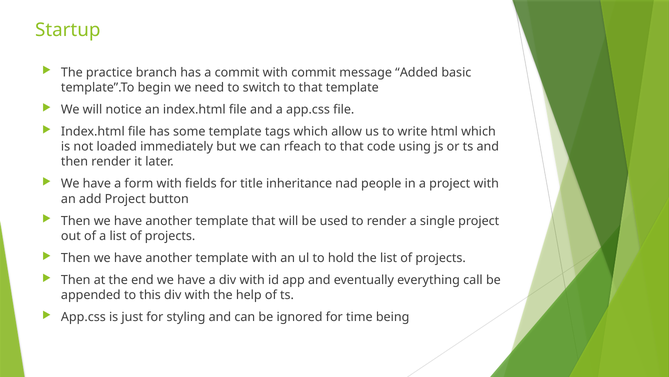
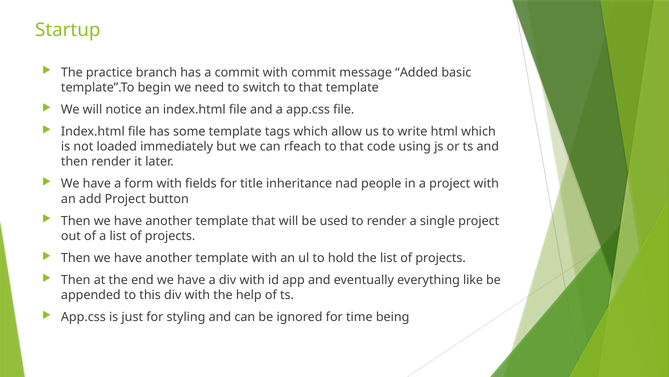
call: call -> like (473, 280)
